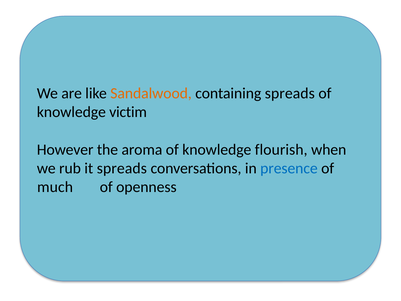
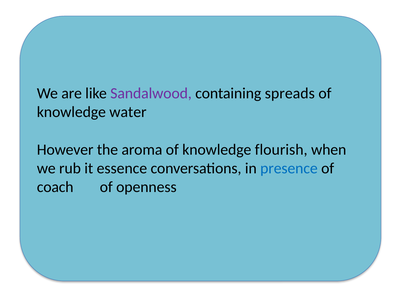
Sandalwood colour: orange -> purple (151, 93)
victim: victim -> water (128, 112)
it spreads: spreads -> essence (122, 168)
much: much -> coach (55, 187)
